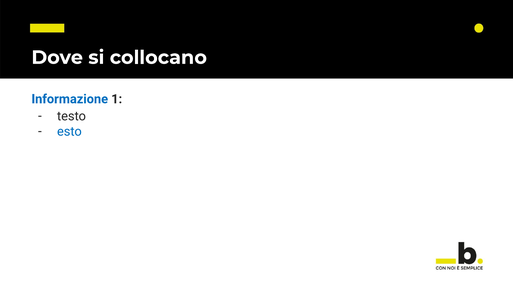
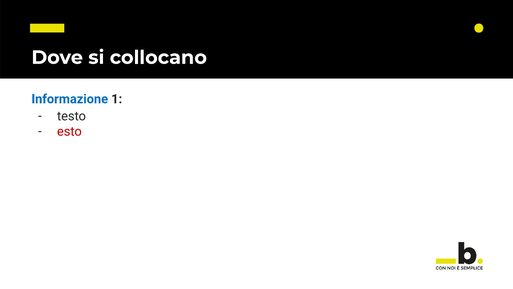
esto colour: blue -> red (69, 131)
